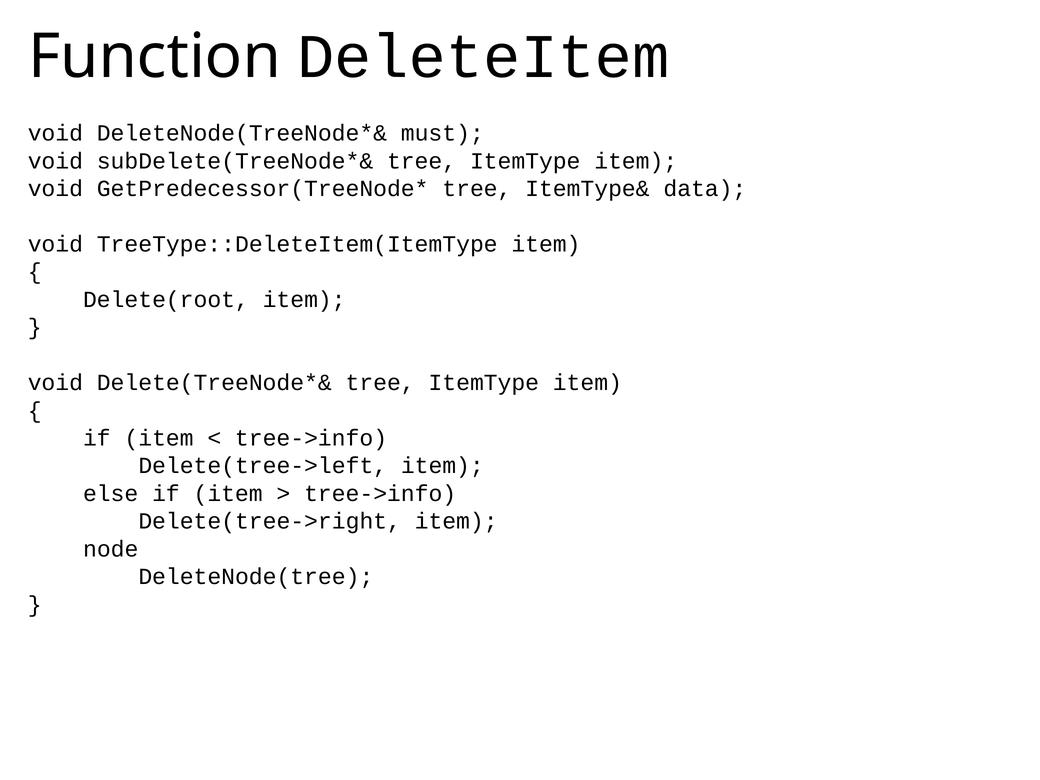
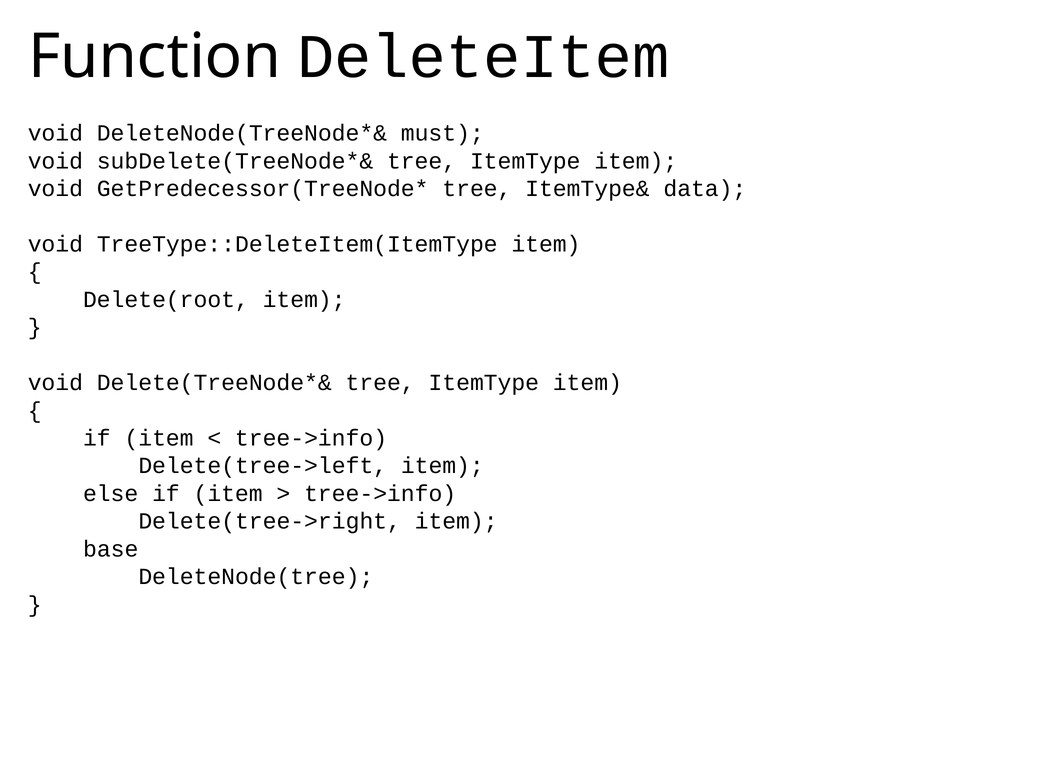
node: node -> base (111, 549)
